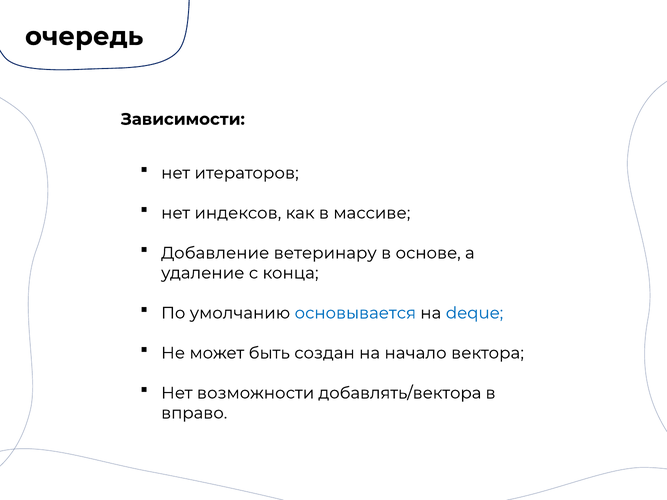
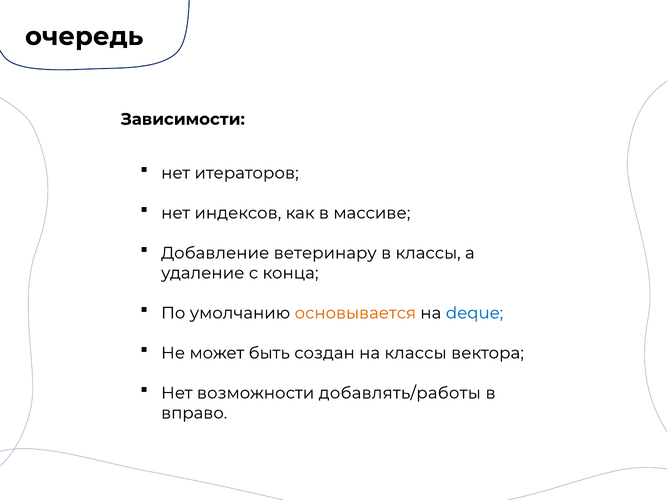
в основе: основе -> классы (428, 253)
основывается colour: blue -> orange (355, 313)
на начало: начало -> классы (416, 353)
добавлять/вектора: добавлять/вектора -> добавлять/работы (400, 393)
